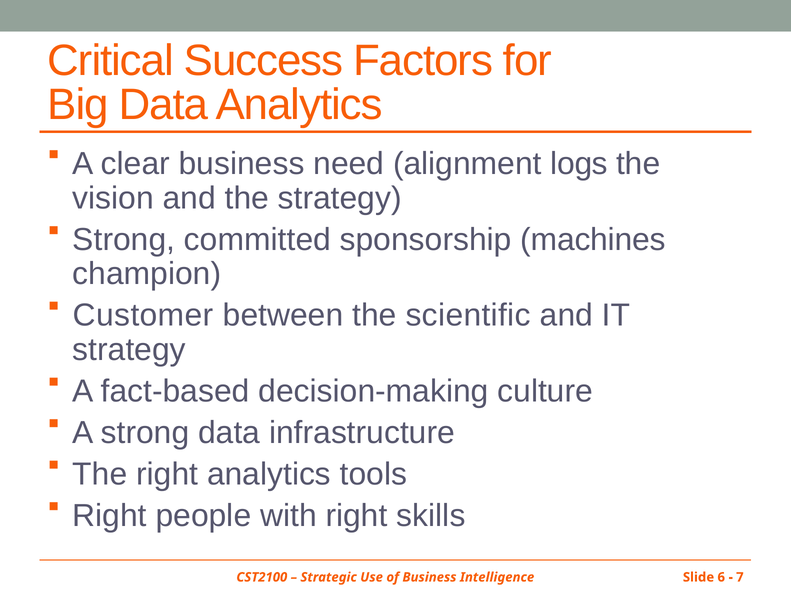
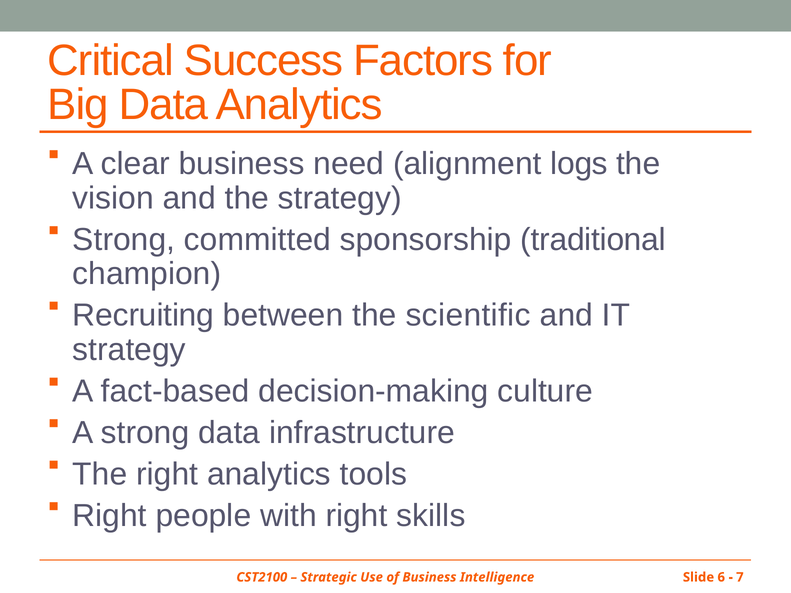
machines: machines -> traditional (593, 240)
Customer: Customer -> Recruiting (143, 316)
